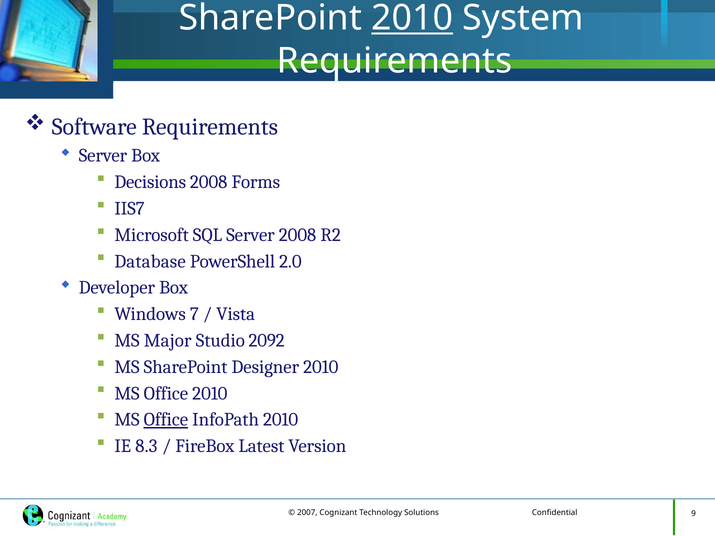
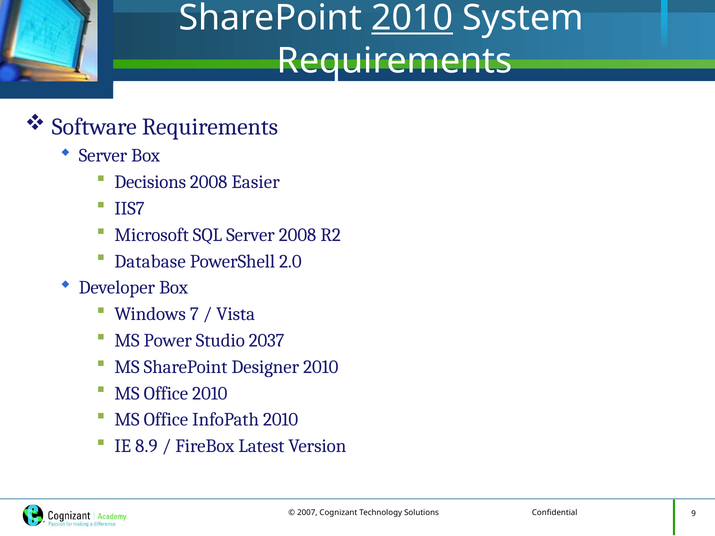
Forms: Forms -> Easier (256, 182)
Major: Major -> Power (168, 341)
2092: 2092 -> 2037 (267, 341)
Office underline: present -> none (166, 420)
8.3: 8.3 -> 8.9 (146, 446)
